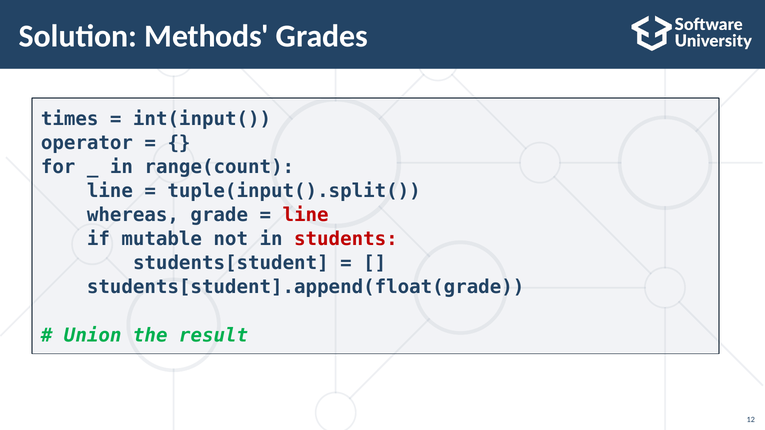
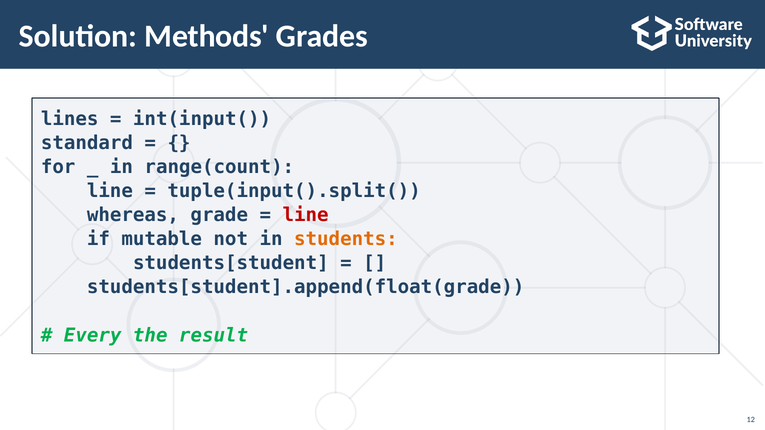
times: times -> lines (70, 119)
operator: operator -> standard (87, 143)
students colour: red -> orange (346, 239)
Union: Union -> Every (93, 336)
